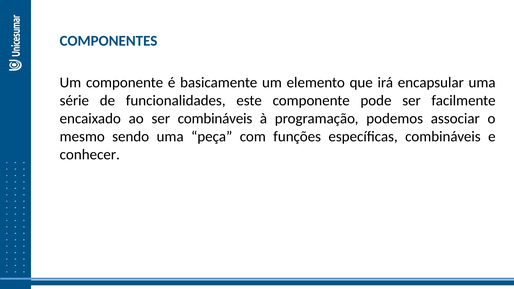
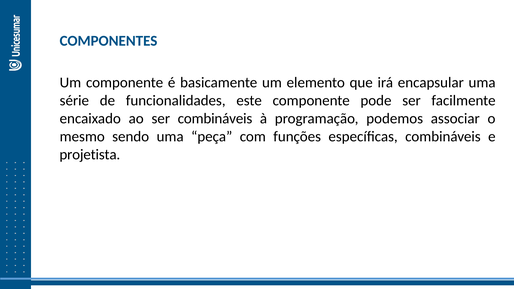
conhecer: conhecer -> projetista (90, 154)
